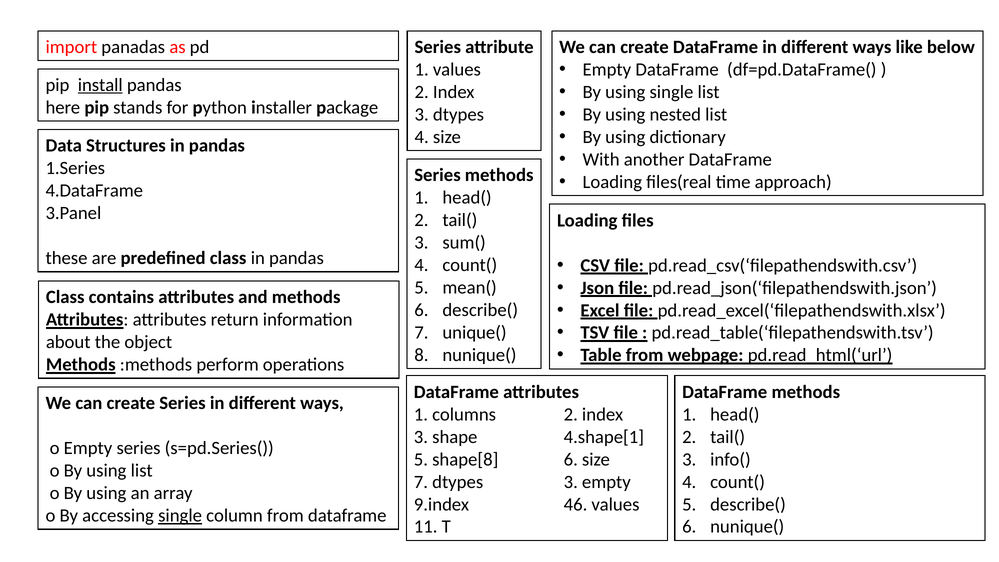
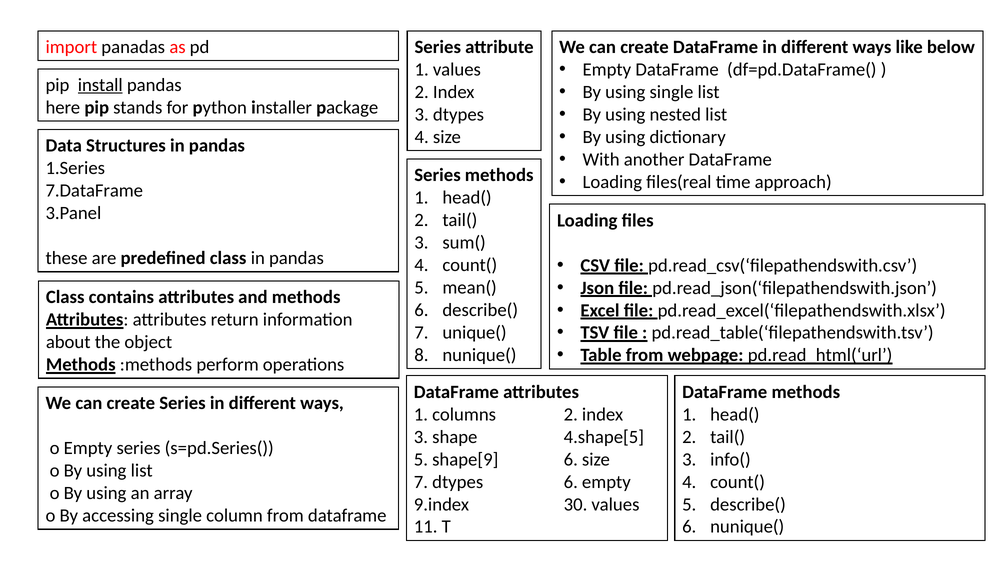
4.DataFrame: 4.DataFrame -> 7.DataFrame (94, 191)
4.shape[1: 4.shape[1 -> 4.shape[5 (604, 437)
shape[8: shape[8 -> shape[9 (465, 459)
dtypes 3: 3 -> 6 (571, 482)
46: 46 -> 30 (576, 504)
single underline: present -> none (180, 516)
